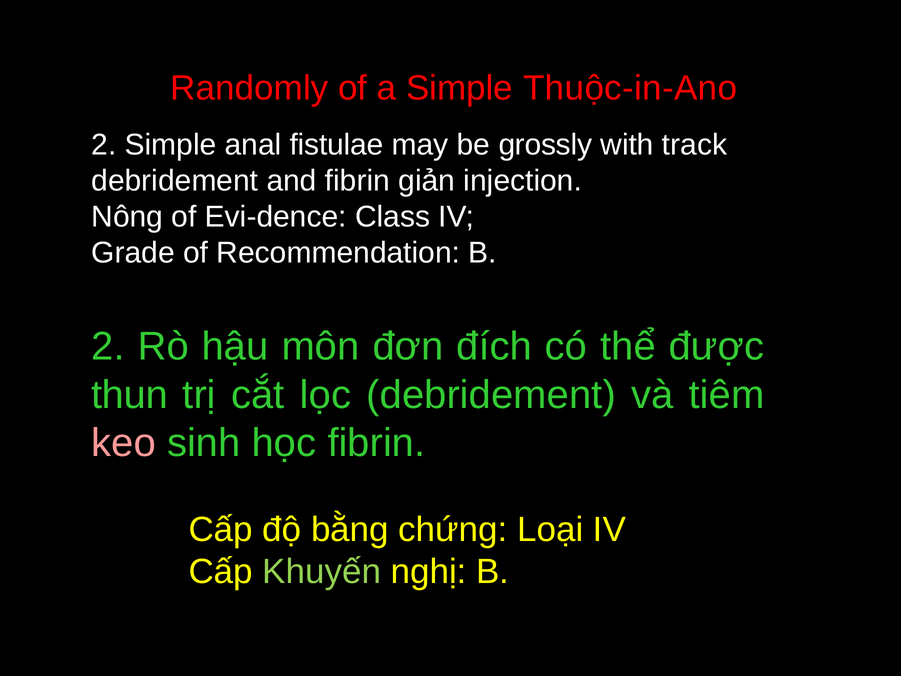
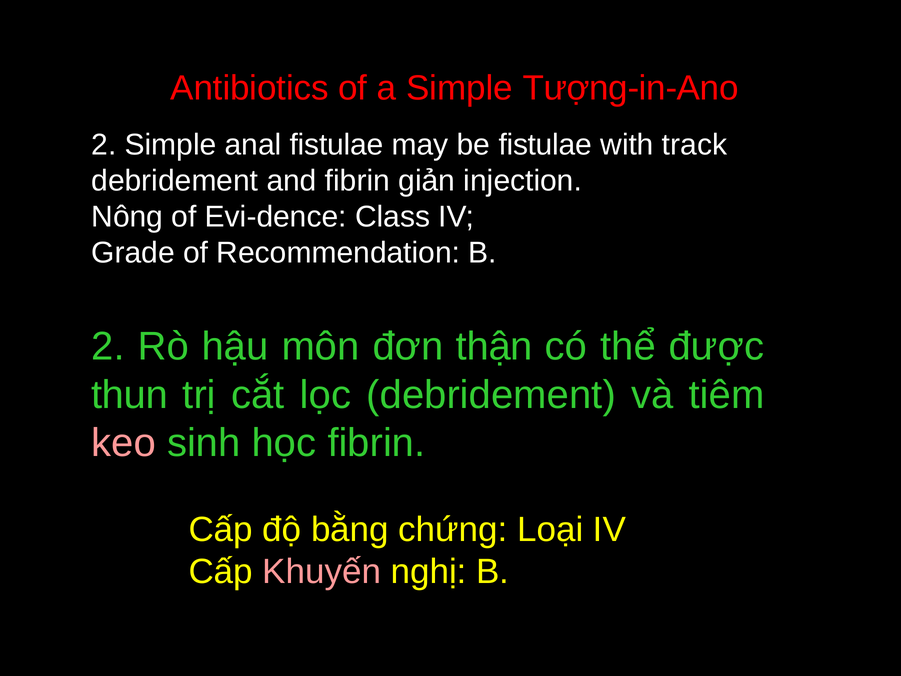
Randomly: Randomly -> Antibiotics (249, 88)
Thuộc-in-Ano: Thuộc-in-Ano -> Tượng-in-Ano (631, 88)
be grossly: grossly -> fistulae (545, 145)
đích: đích -> thận (494, 347)
Khuyến colour: light green -> pink (322, 572)
